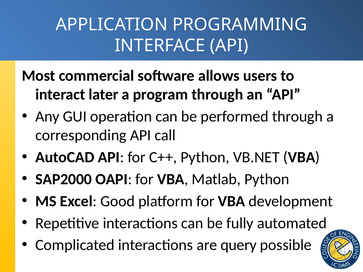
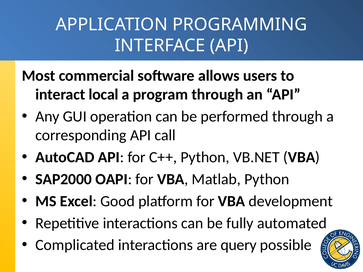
later: later -> local (104, 95)
